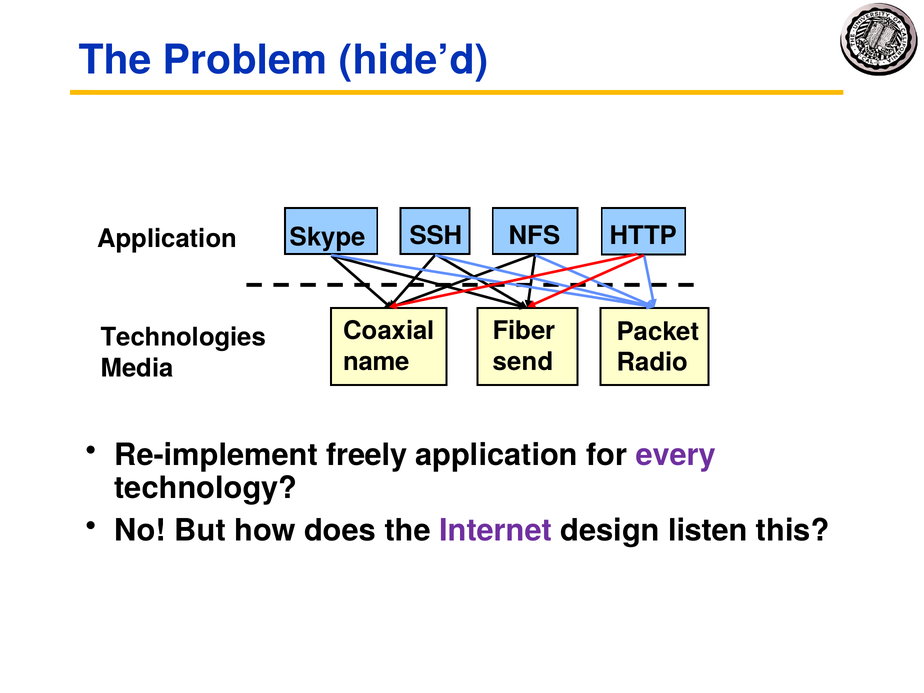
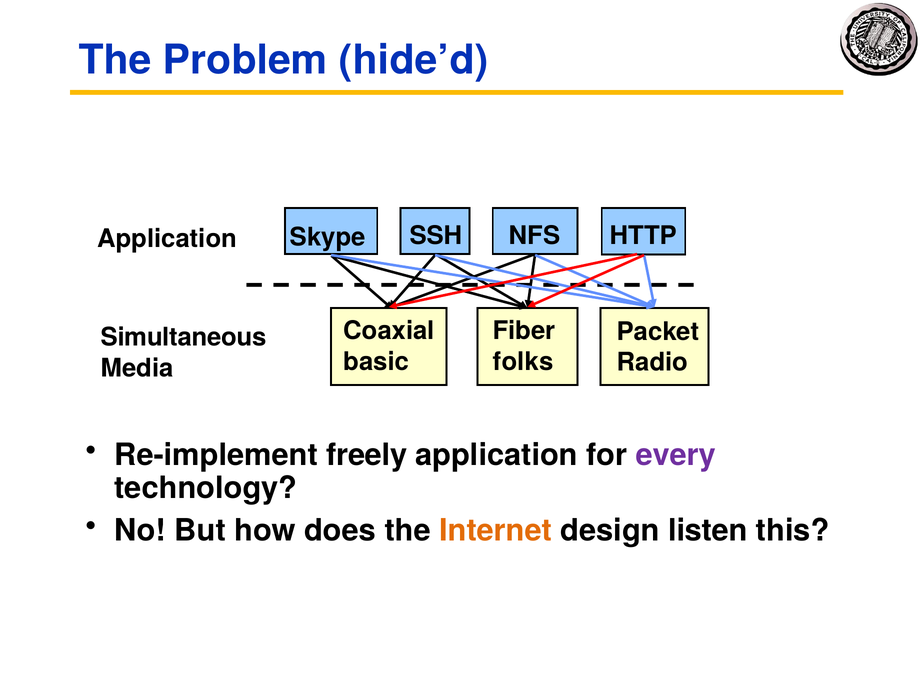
Technologies: Technologies -> Simultaneous (183, 337)
name: name -> basic (376, 362)
send: send -> folks (523, 362)
Internet colour: purple -> orange (496, 531)
